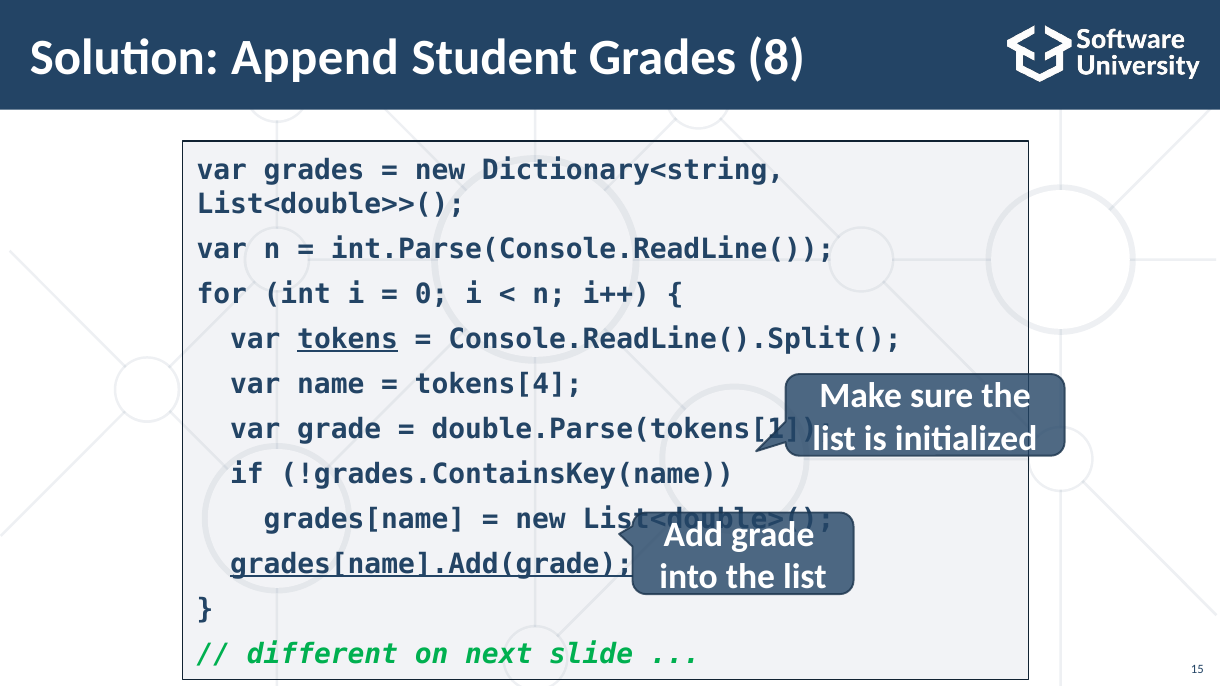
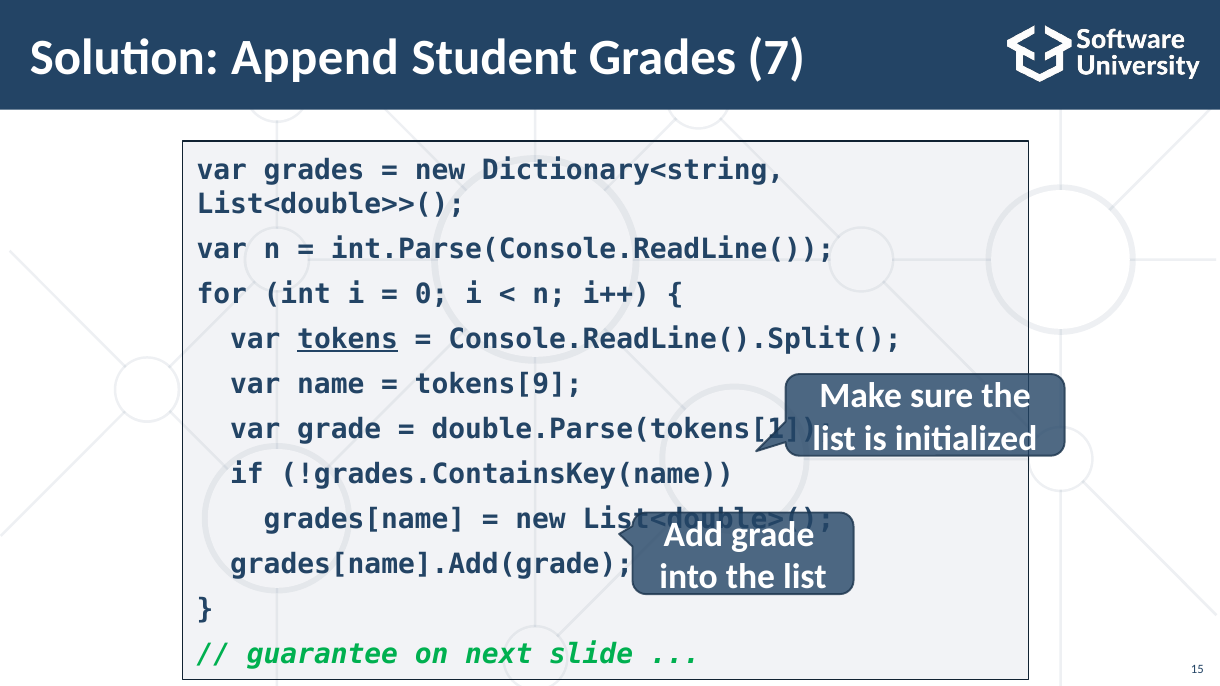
8: 8 -> 7 (776, 58)
tokens[4: tokens[4 -> tokens[9 (499, 384)
grades[name].Add(grade underline: present -> none (432, 564)
different: different -> guarantee (322, 654)
